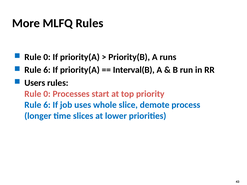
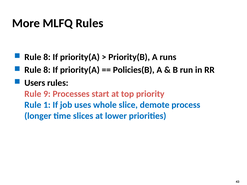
0: 0 -> 8 (47, 57)
6: 6 -> 8 (47, 70)
Interval(B: Interval(B -> Policies(B (134, 70)
0: 0 -> 9 (47, 94)
6: 6 -> 1 (47, 105)
